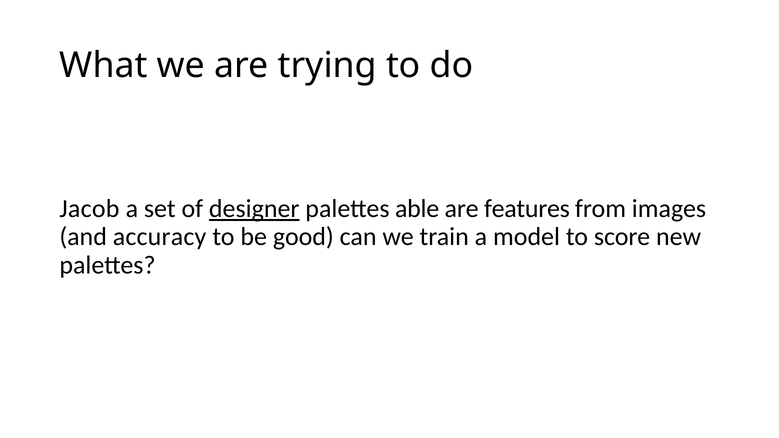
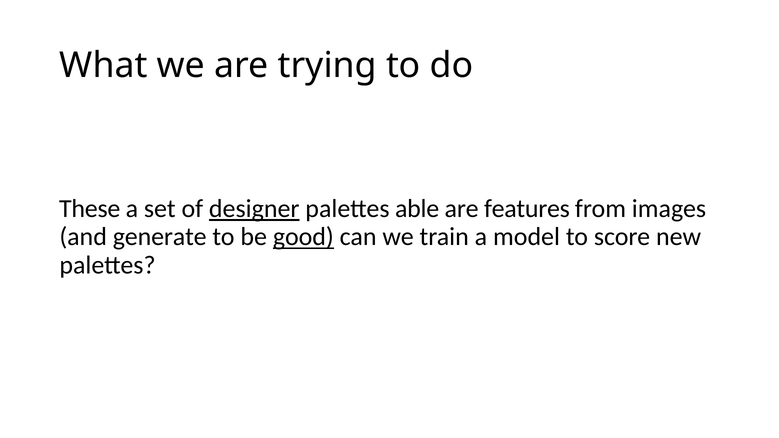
Jacob: Jacob -> These (90, 209)
accuracy: accuracy -> generate (160, 237)
good underline: none -> present (303, 237)
